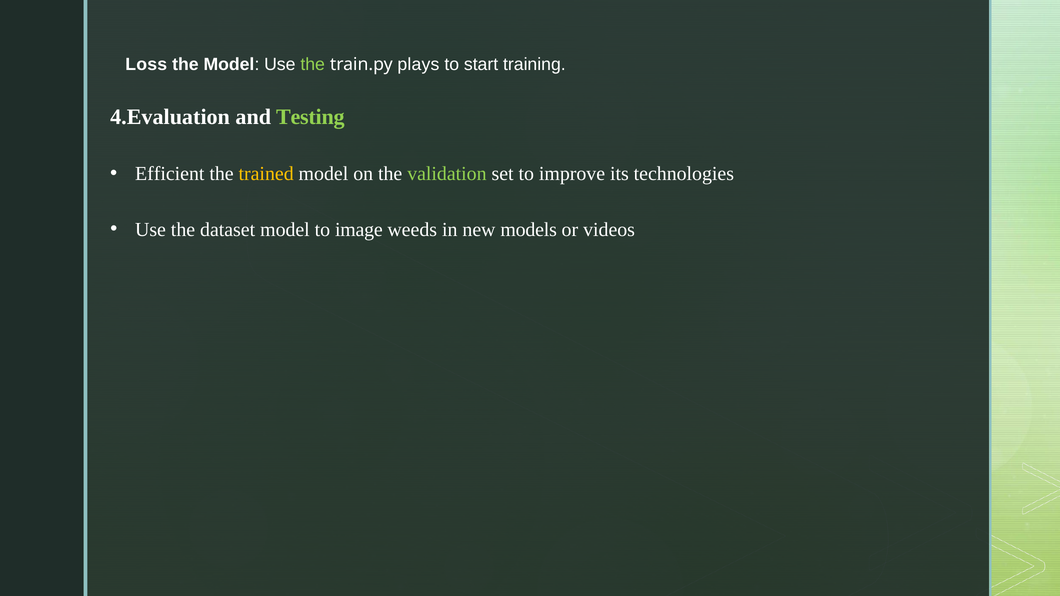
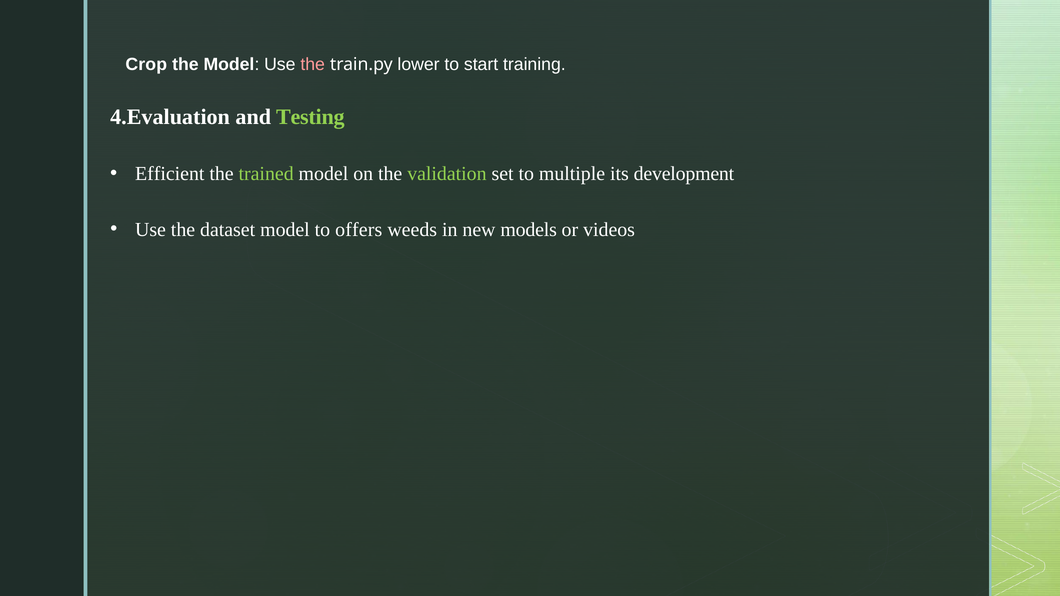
Loss: Loss -> Crop (146, 65)
the colour: light green -> pink (313, 65)
plays: plays -> lower (419, 65)
trained colour: yellow -> light green (266, 174)
improve: improve -> multiple (572, 174)
technologies: technologies -> development (684, 174)
image: image -> offers (359, 230)
